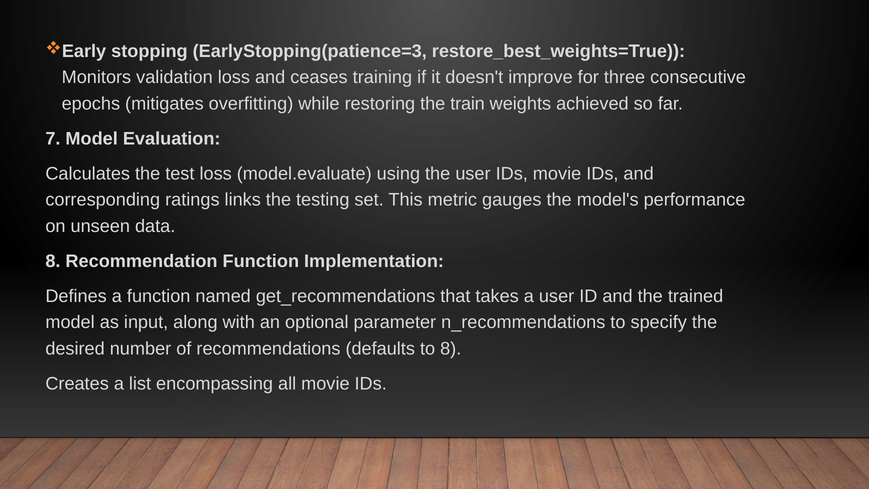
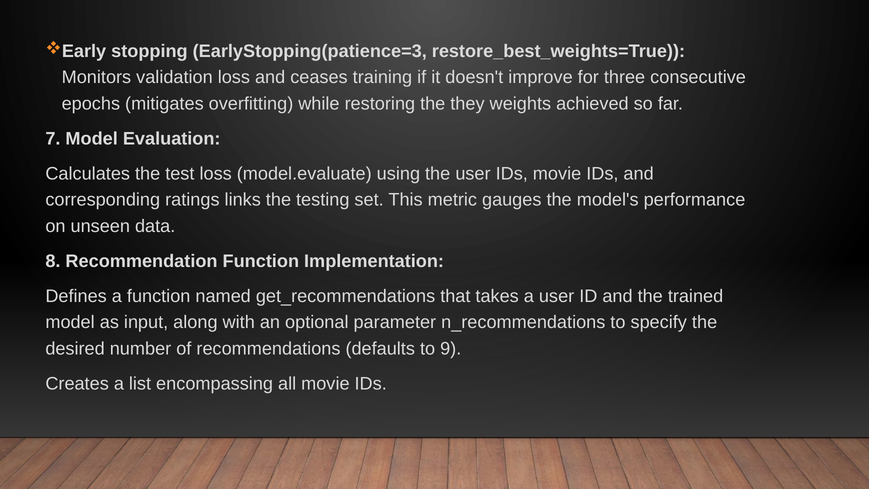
train: train -> they (467, 103)
to 8: 8 -> 9 (451, 348)
